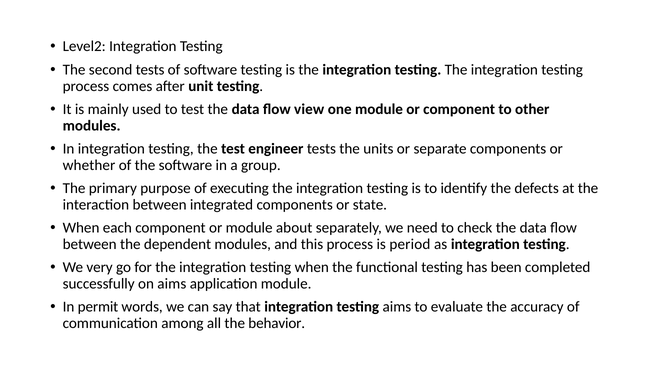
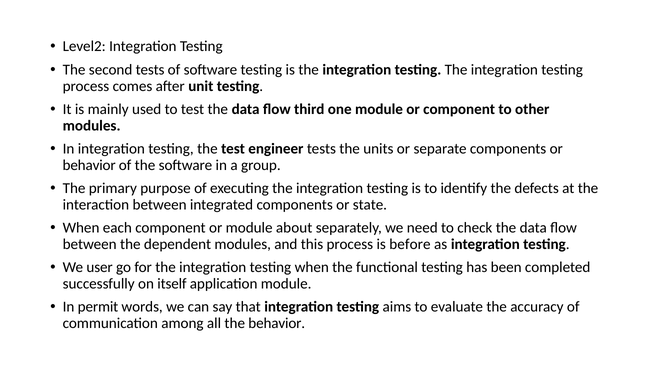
view: view -> third (309, 109)
whether: whether -> behavior (89, 165)
period: period -> before (410, 244)
very: very -> user (100, 267)
on aims: aims -> itself (172, 284)
